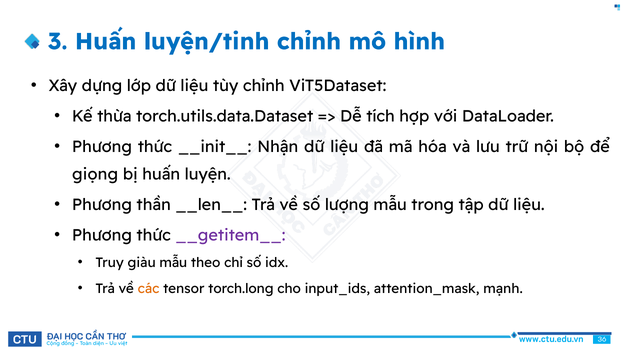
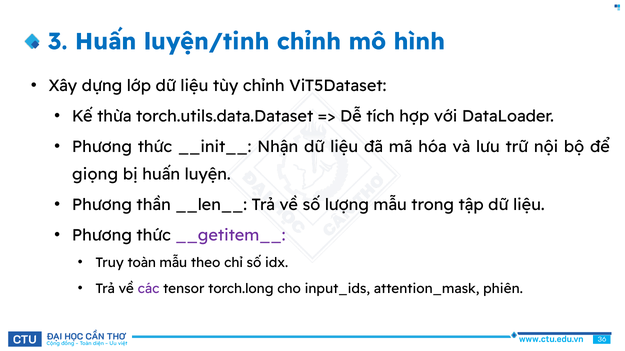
Truy giàu: giàu -> toàn (142, 263)
các colour: orange -> purple (149, 289)
mạnh: mạnh -> phiên (503, 289)
